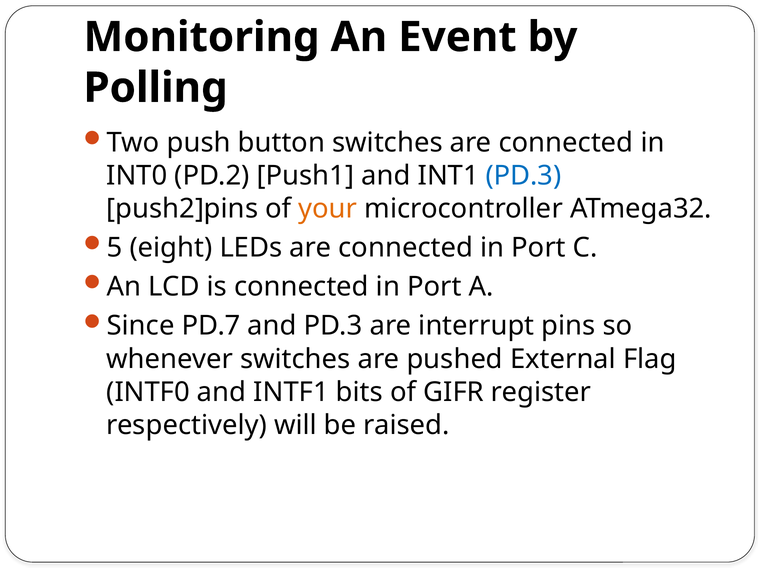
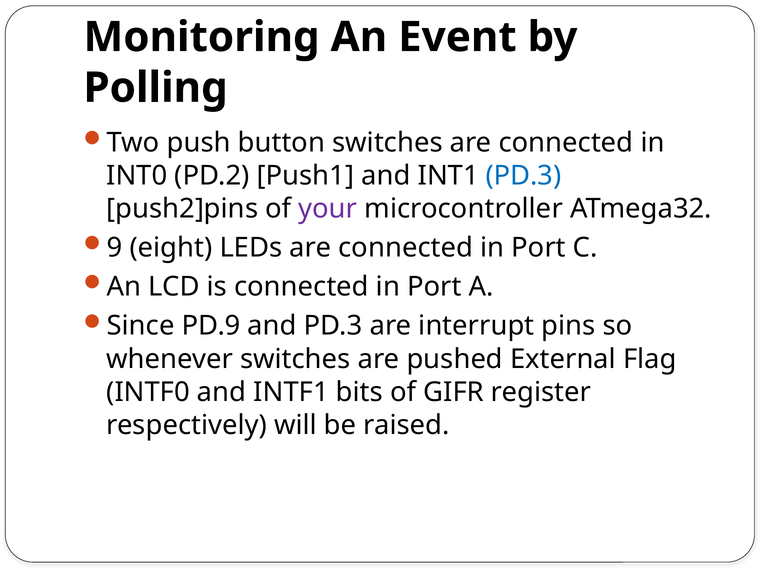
your colour: orange -> purple (328, 209)
5: 5 -> 9 (115, 248)
PD.7: PD.7 -> PD.9 (211, 326)
